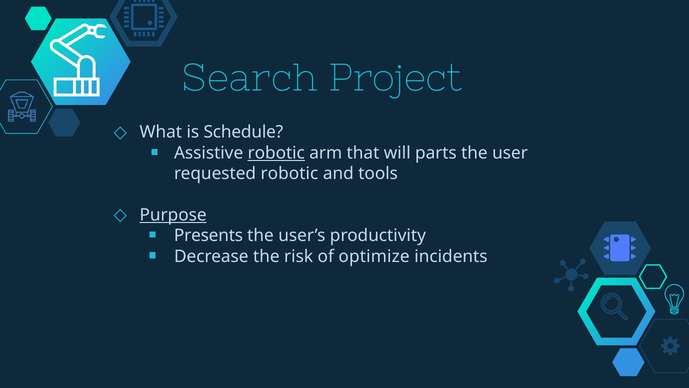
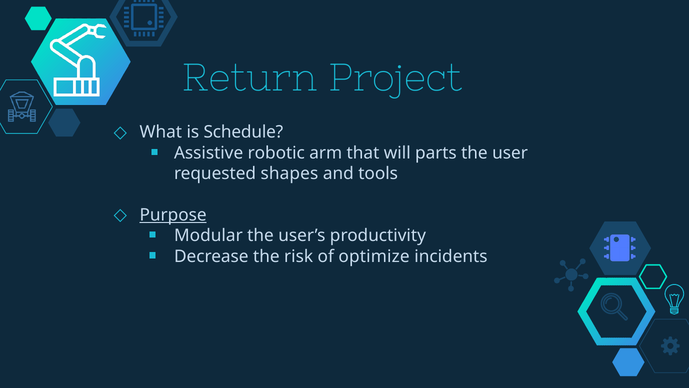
Search: Search -> Return (250, 78)
robotic underline: present -> none (276, 153)
requested robotic: robotic -> shapes (289, 173)
Presents: Presents -> Modular (208, 235)
